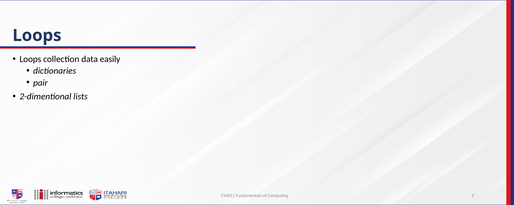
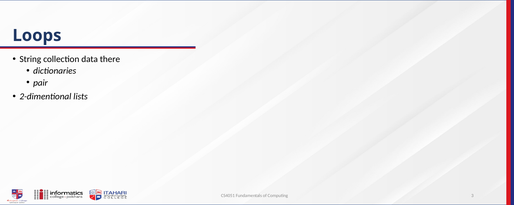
Loops: Loops -> String (30, 59)
easily: easily -> there (110, 59)
